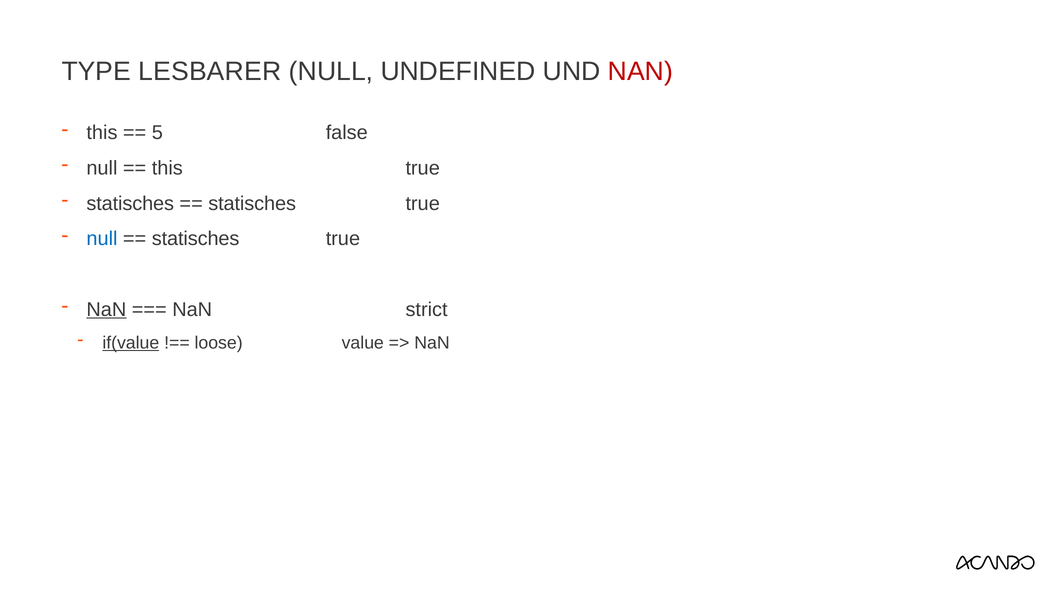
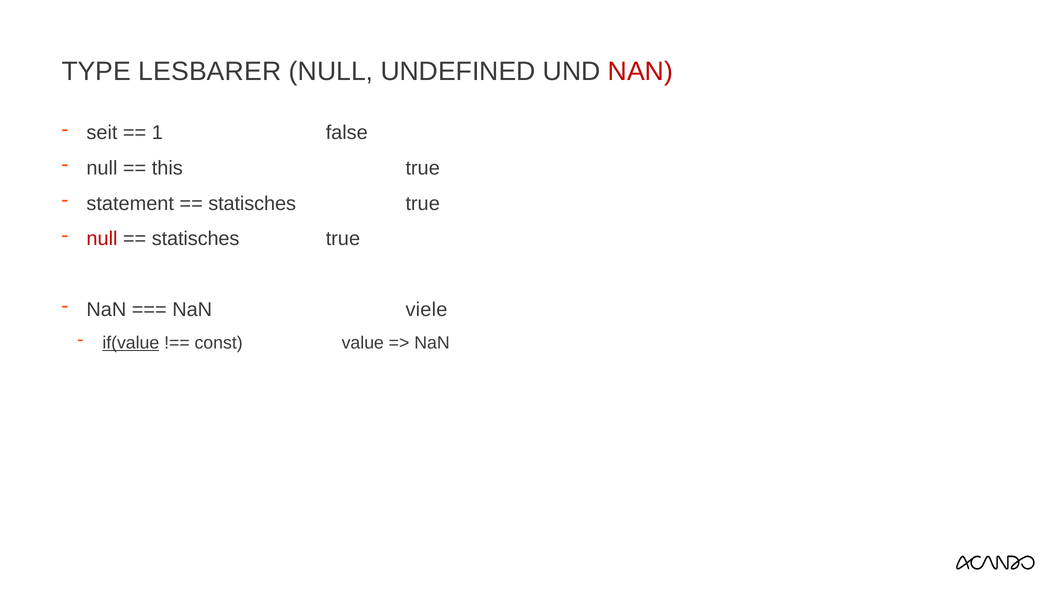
this: this -> seit (102, 133)
5: 5 -> 1 (157, 133)
statisches: statisches -> statement (130, 204)
null colour: blue -> red (102, 239)
NaN underline: present -> none (106, 310)
strict: strict -> viele (426, 310)
loose: loose -> const (219, 343)
